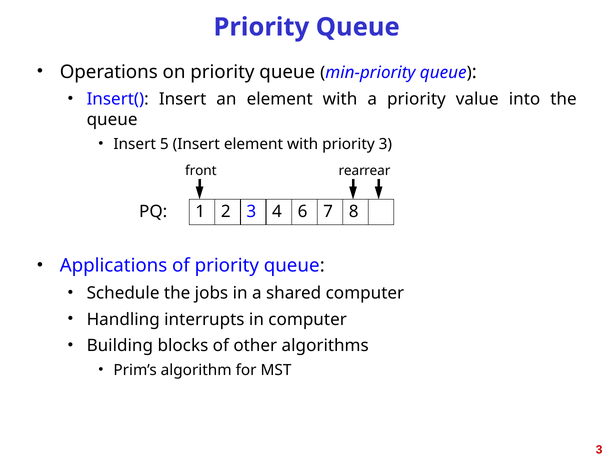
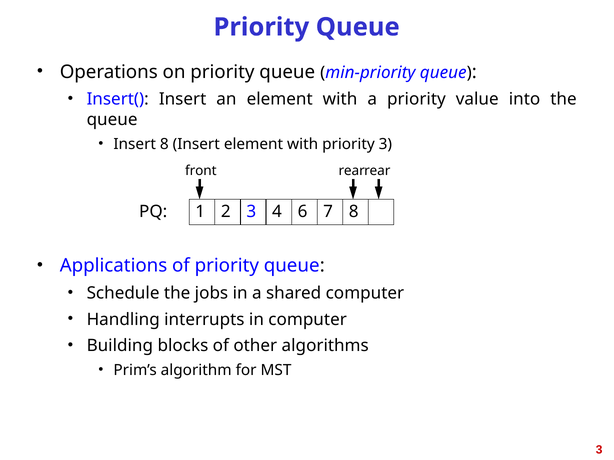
Insert 5: 5 -> 8 (164, 144)
